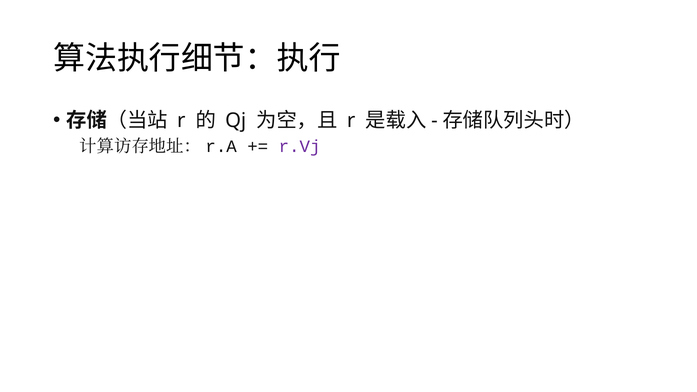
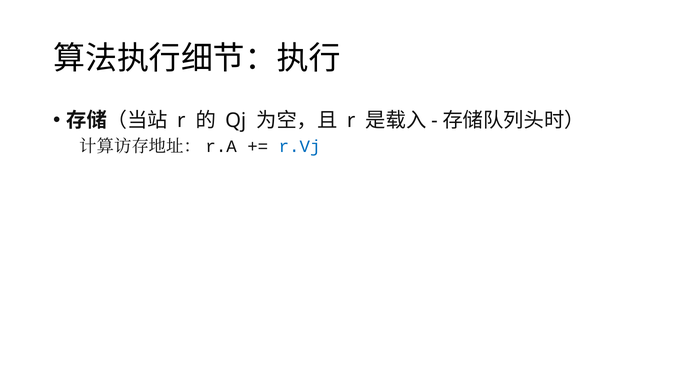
r.Vj colour: purple -> blue (300, 147)
